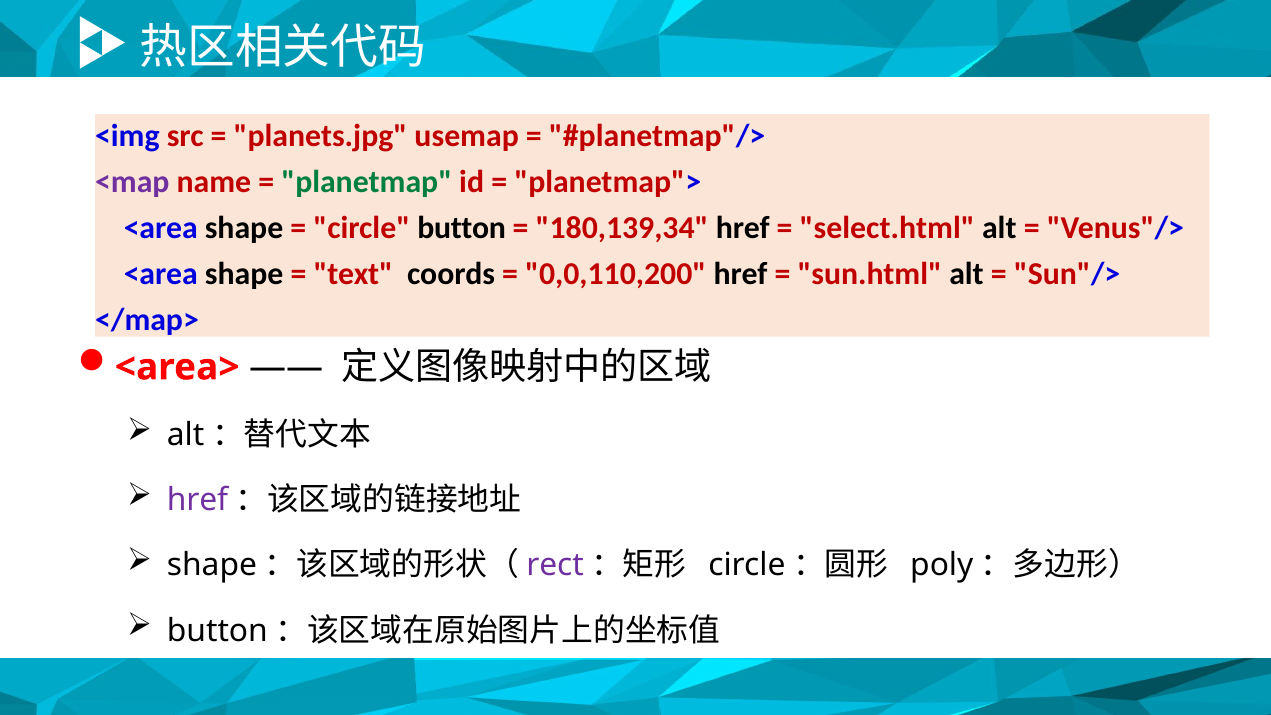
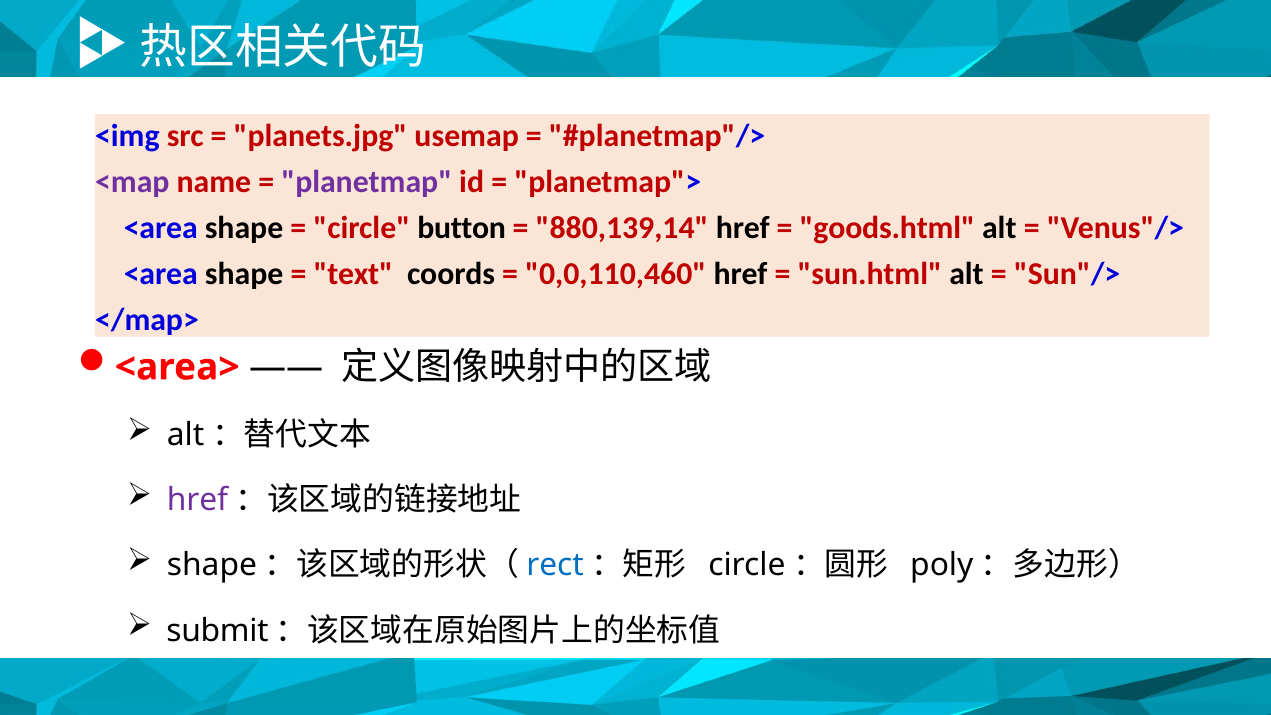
planetmap colour: green -> purple (367, 182)
180,139,34: 180,139,34 -> 880,139,14 (622, 228)
select.html: select.html -> goods.html (887, 228)
0,0,110,200: 0,0,110,200 -> 0,0,110,460 (616, 274)
rect colour: purple -> blue (555, 566)
button: button -> submit (218, 631)
